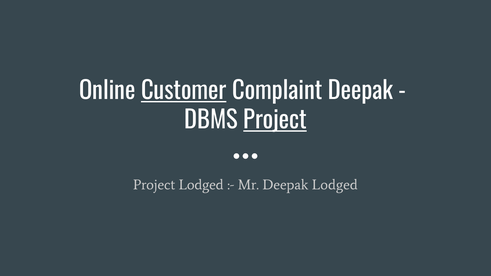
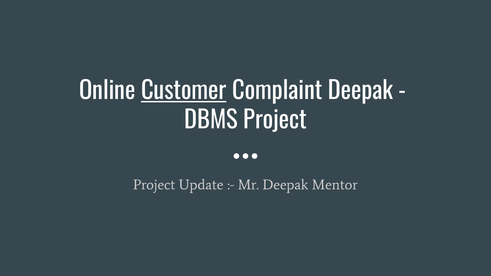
Project underline: present -> none (275, 121)
Project Lodged: Lodged -> Update (201, 185)
Deepak Lodged: Lodged -> Mentor (335, 185)
